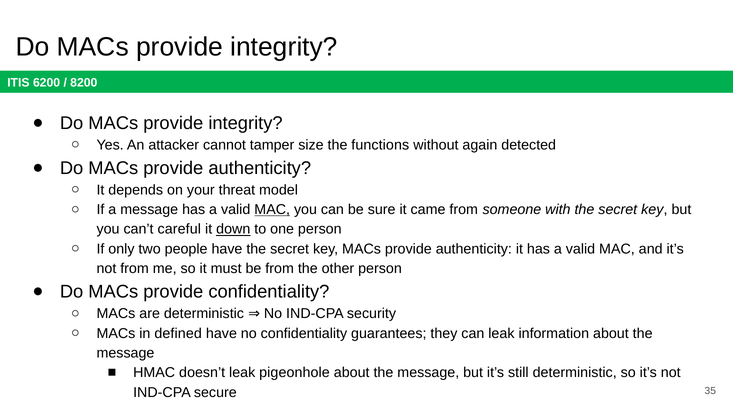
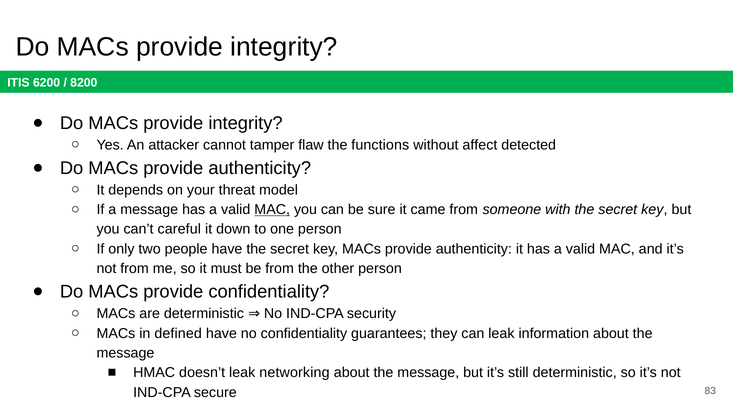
size: size -> flaw (311, 145)
again: again -> affect (480, 145)
down underline: present -> none (233, 229)
pigeonhole: pigeonhole -> networking (294, 372)
35: 35 -> 83 (710, 390)
